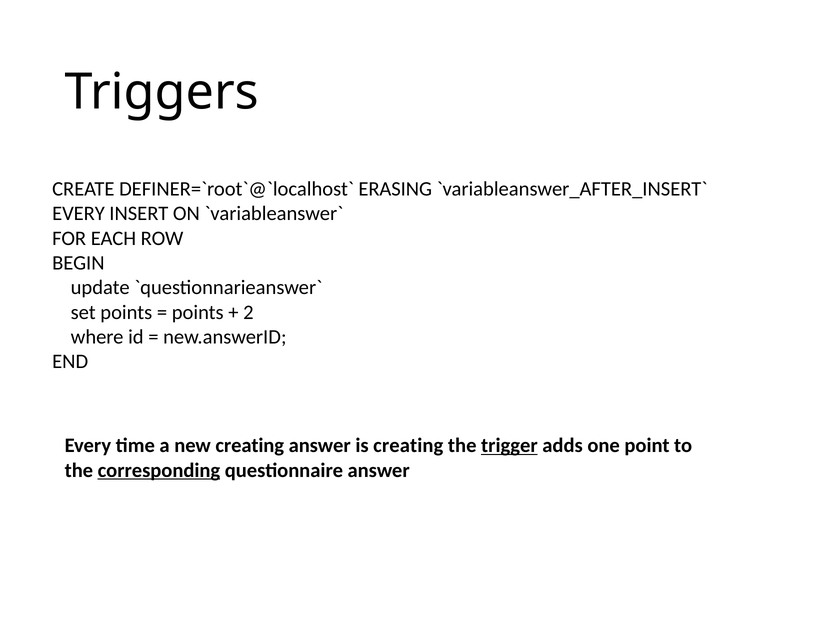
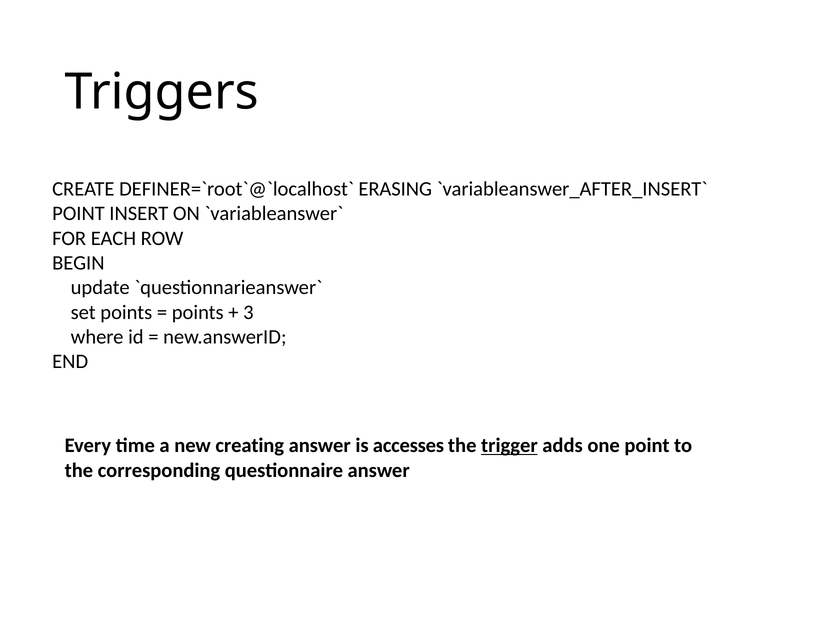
EVERY: EVERY -> POINT (78, 214)
2: 2 -> 3 (248, 312)
is creating: creating -> accesses (408, 446)
corresponding underline: present -> none (159, 470)
